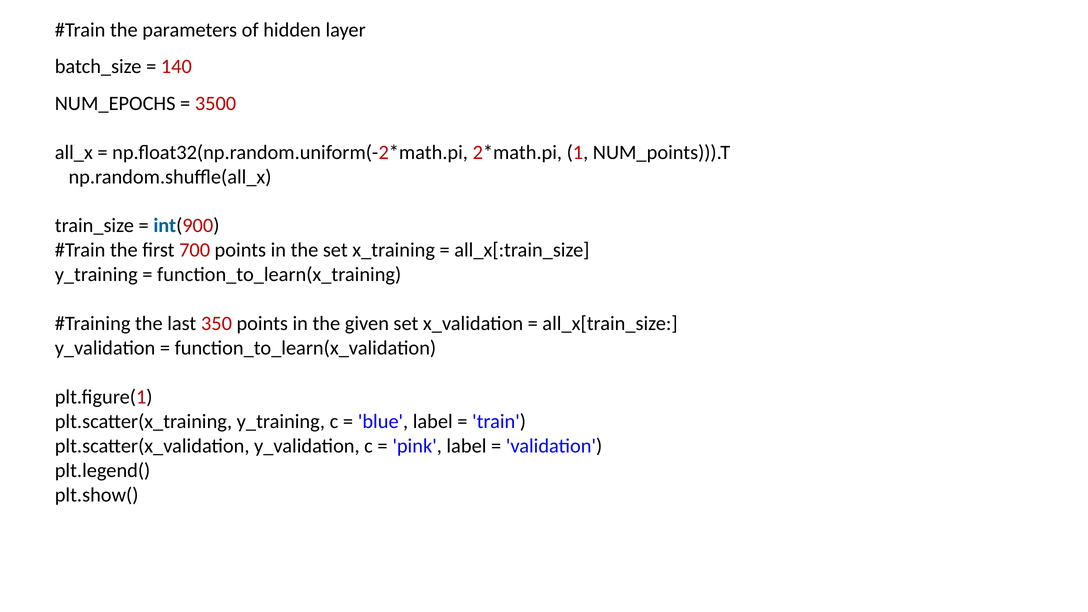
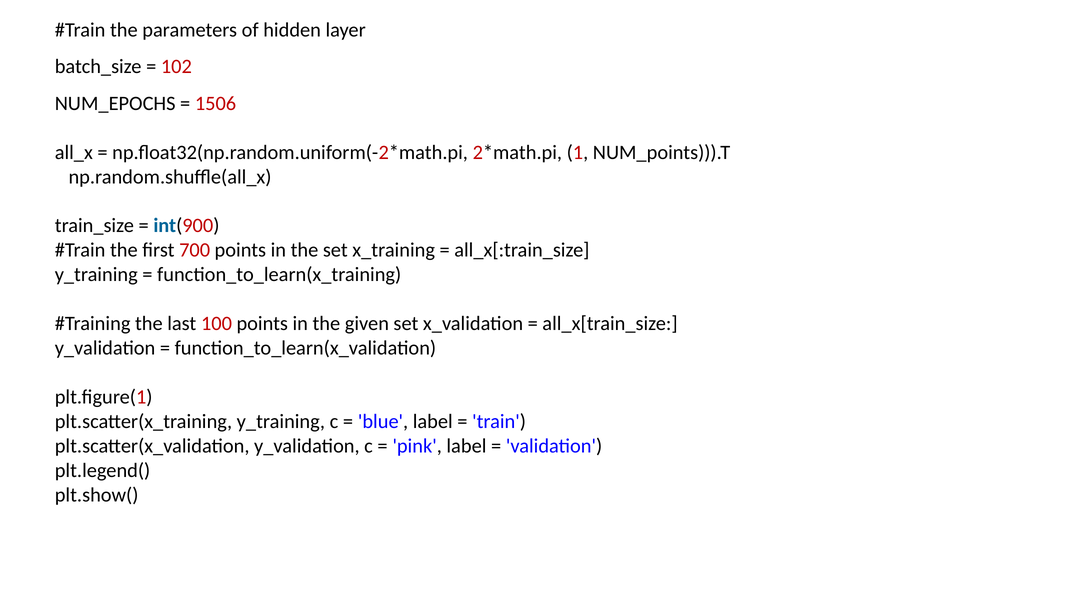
140: 140 -> 102 (176, 67)
3500: 3500 -> 1506 (216, 103)
350: 350 -> 100 (217, 324)
